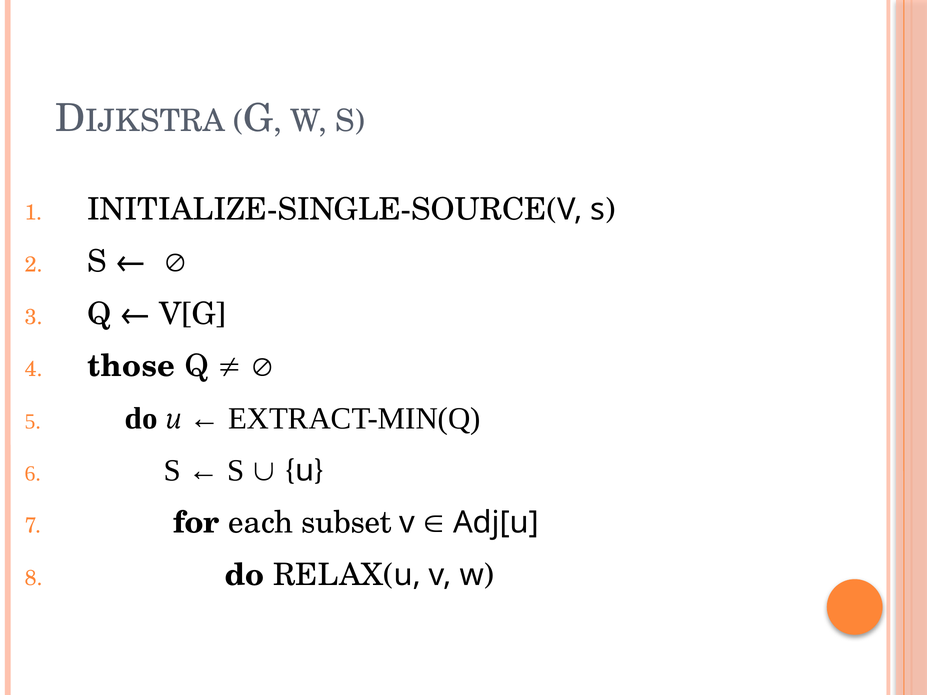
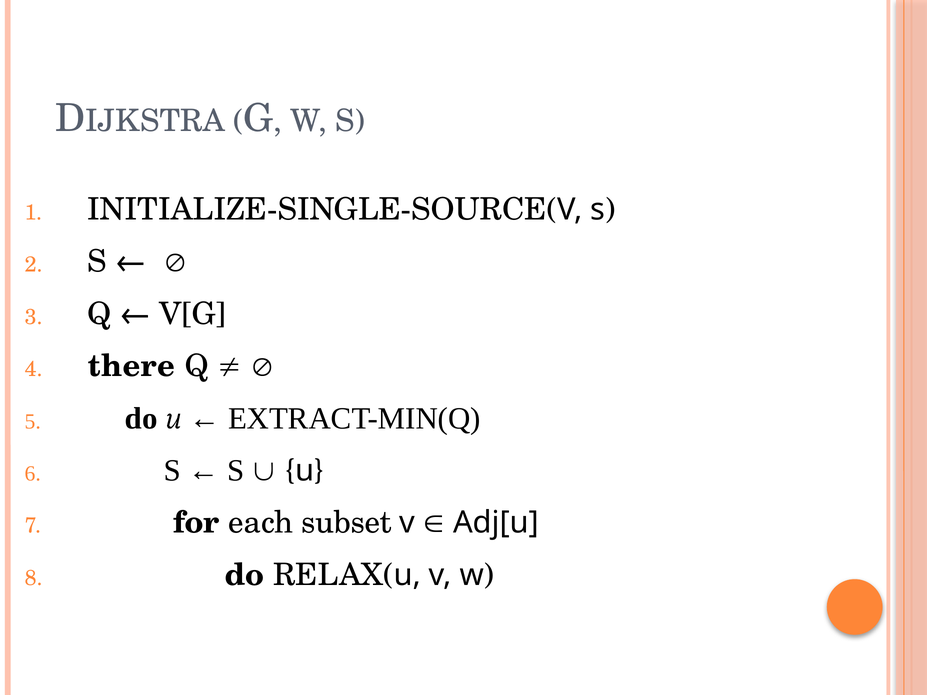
those: those -> there (131, 366)
